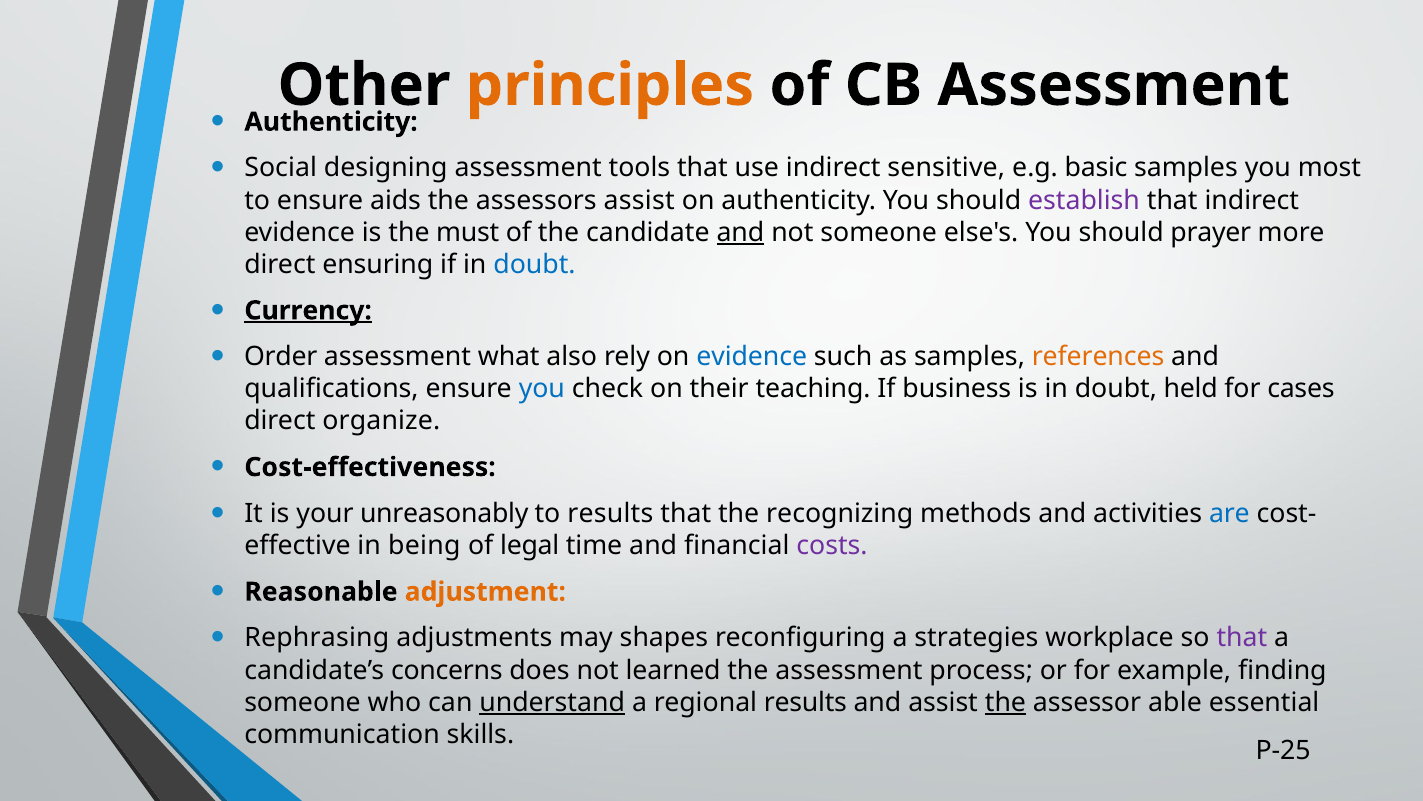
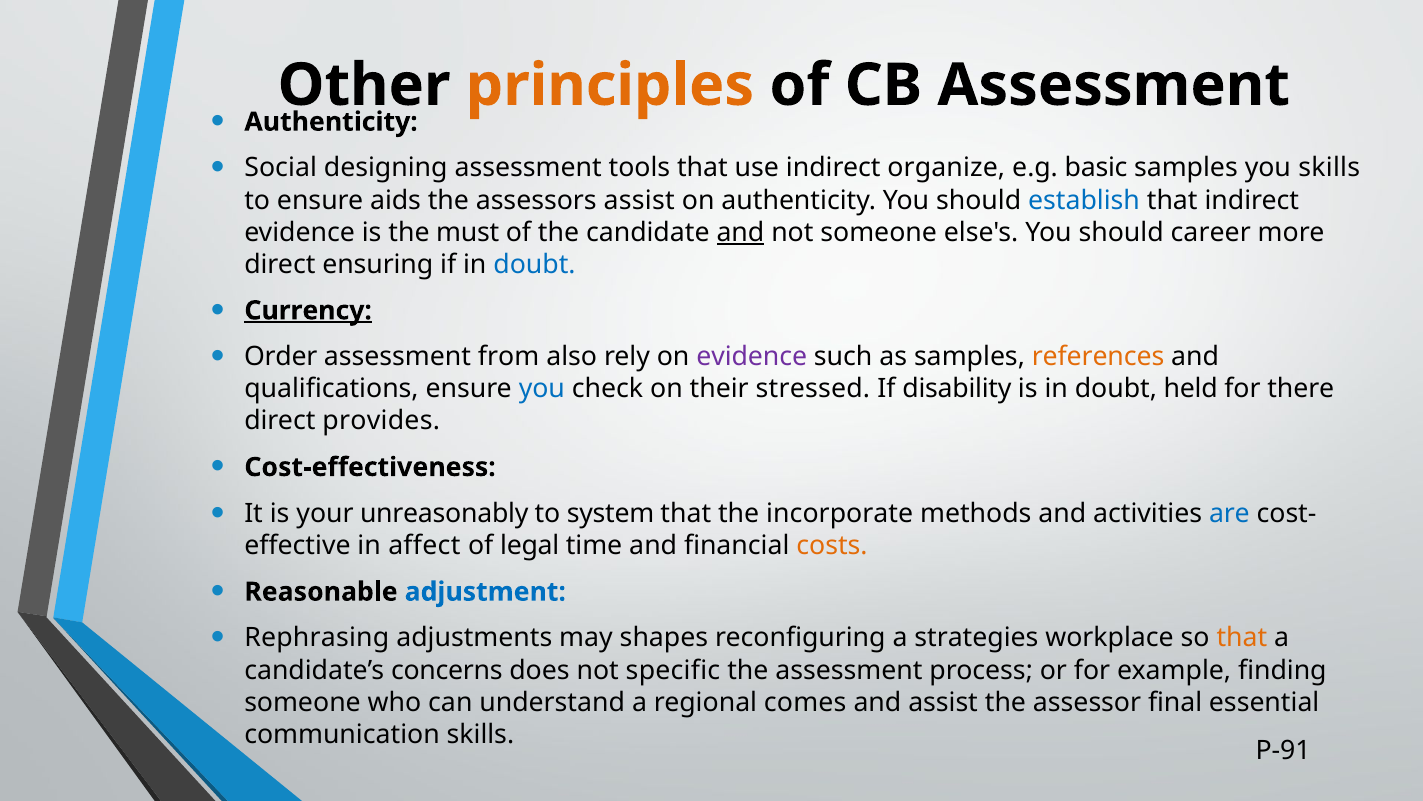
sensitive: sensitive -> organize (946, 168)
you most: most -> skills (1329, 168)
establish colour: purple -> blue (1084, 200)
prayer: prayer -> career (1211, 232)
what: what -> from (509, 357)
evidence colour: blue -> purple (752, 357)
teaching: teaching -> stressed (813, 389)
business: business -> disability (957, 389)
cases: cases -> there (1301, 389)
organize: organize -> provides (381, 421)
to results: results -> system (611, 513)
recognizing: recognizing -> incorporate (840, 513)
being: being -> affect (424, 545)
costs colour: purple -> orange (832, 545)
adjustment colour: orange -> blue (485, 591)
that colour: purple -> orange (1242, 638)
learned: learned -> specific (673, 670)
understand underline: present -> none (552, 702)
regional results: results -> comes (805, 702)
the underline: present -> none (1005, 702)
able: able -> final (1175, 702)
P-25: P-25 -> P-91 (1283, 750)
